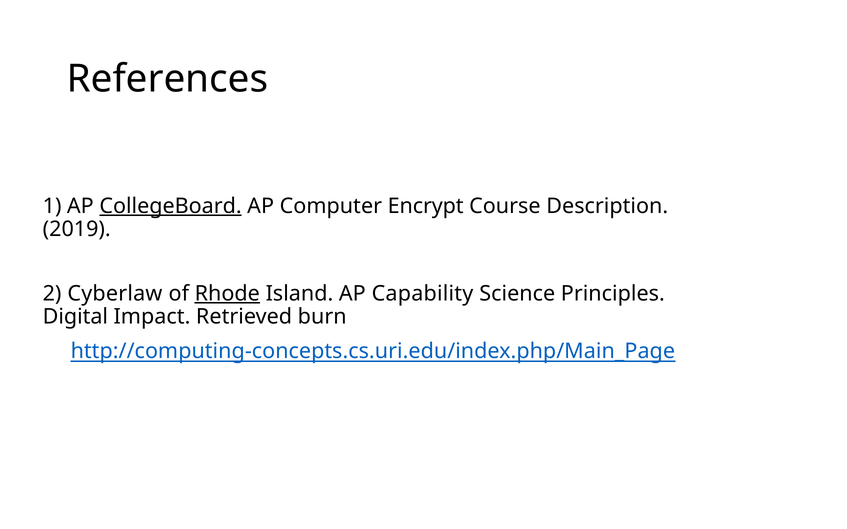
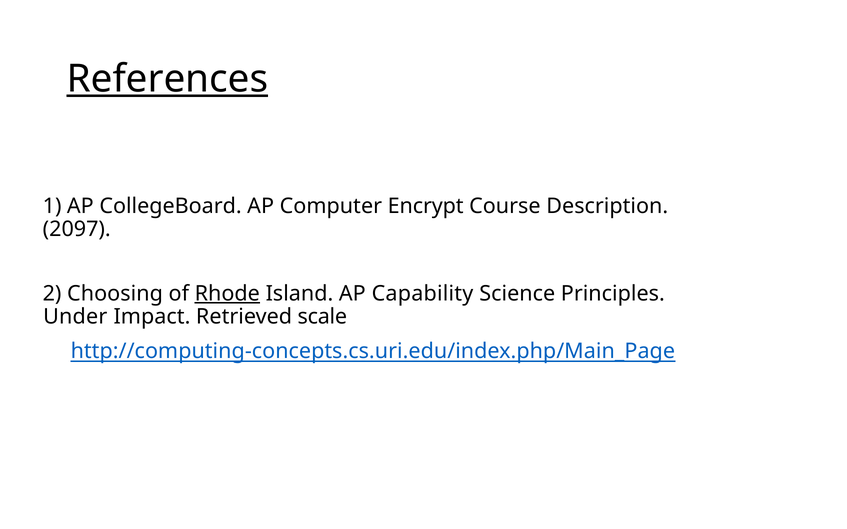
References underline: none -> present (167, 79)
CollegeBoard underline: present -> none (171, 206)
2019: 2019 -> 2097 (77, 229)
Cyberlaw: Cyberlaw -> Choosing (115, 294)
Digital: Digital -> Under (75, 317)
burn: burn -> scale (322, 317)
